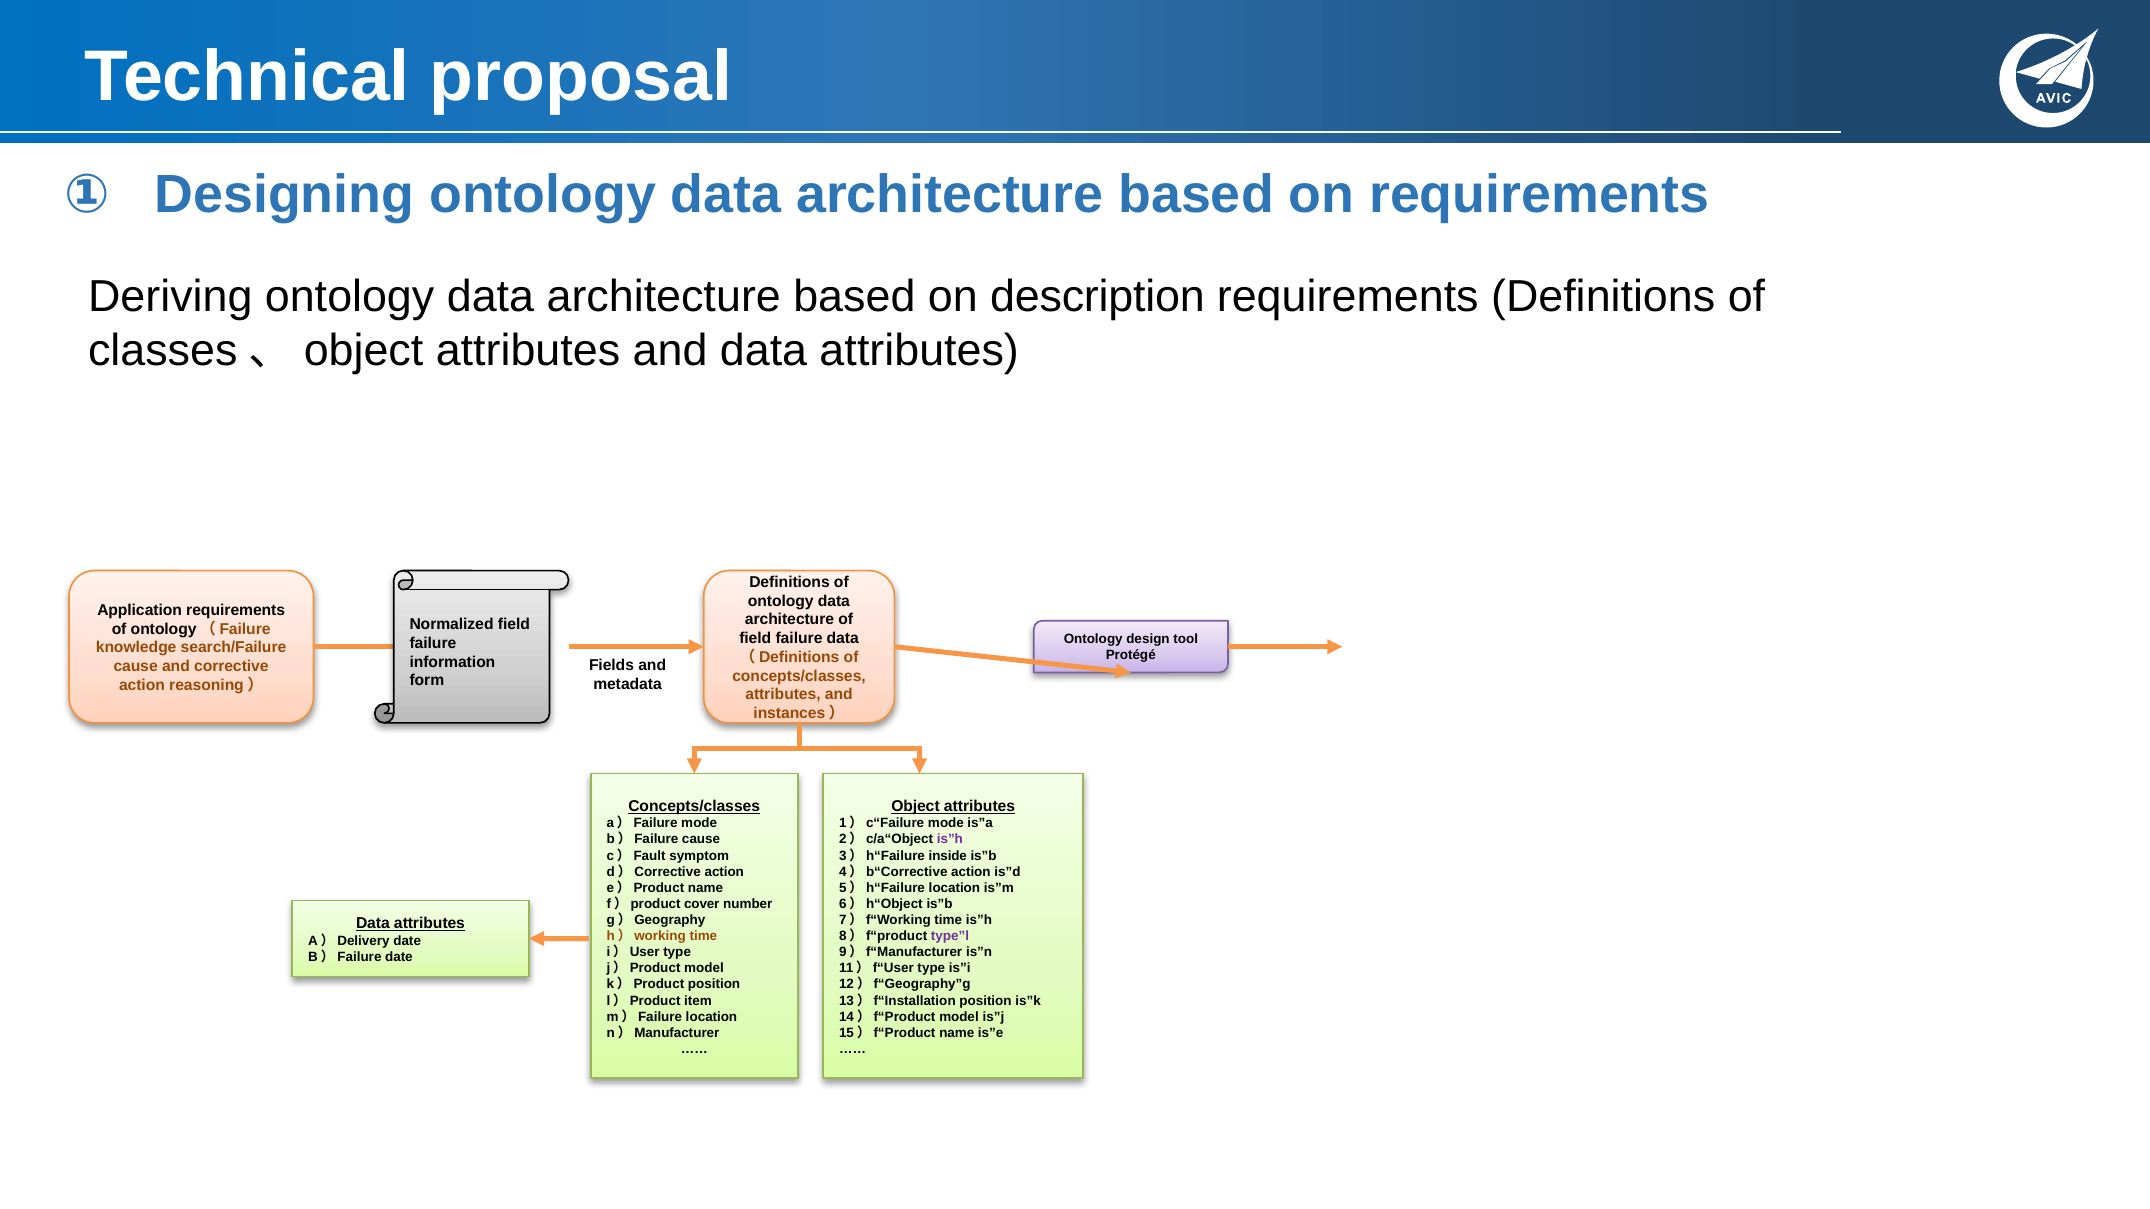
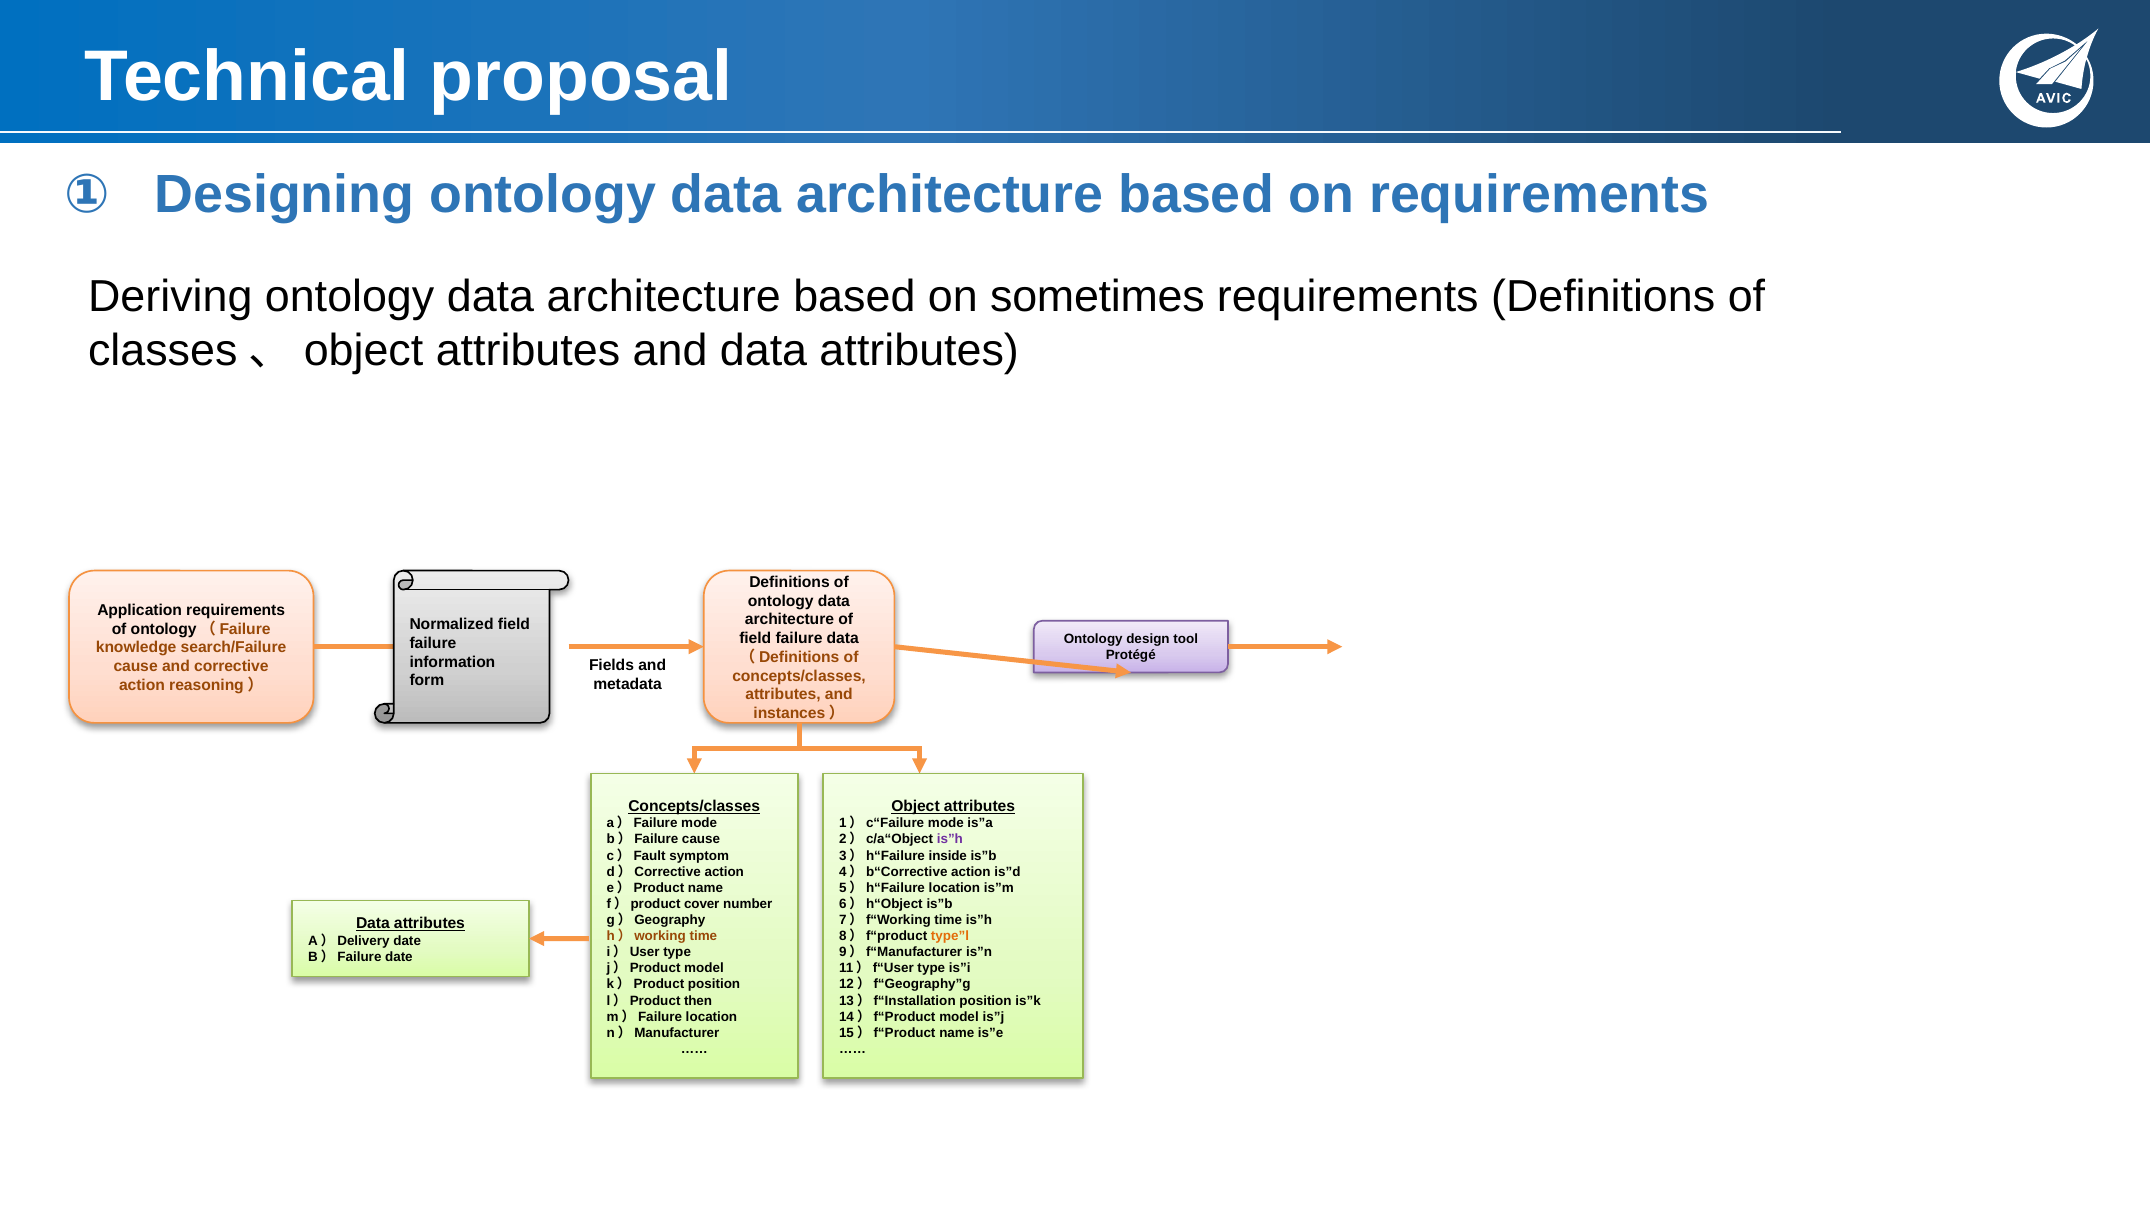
description: description -> sometimes (1097, 297)
type”l colour: purple -> orange (950, 936)
item: item -> then (698, 1001)
